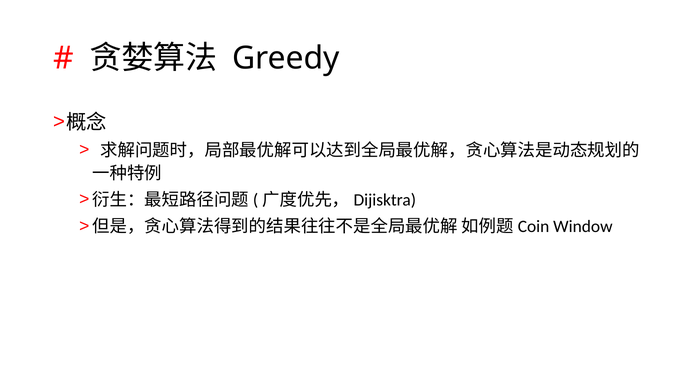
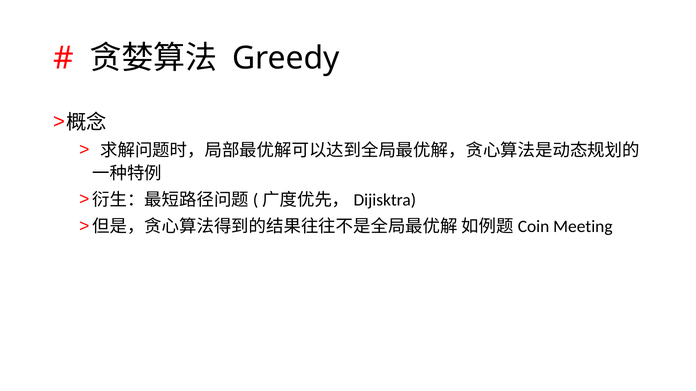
Window: Window -> Meeting (583, 227)
